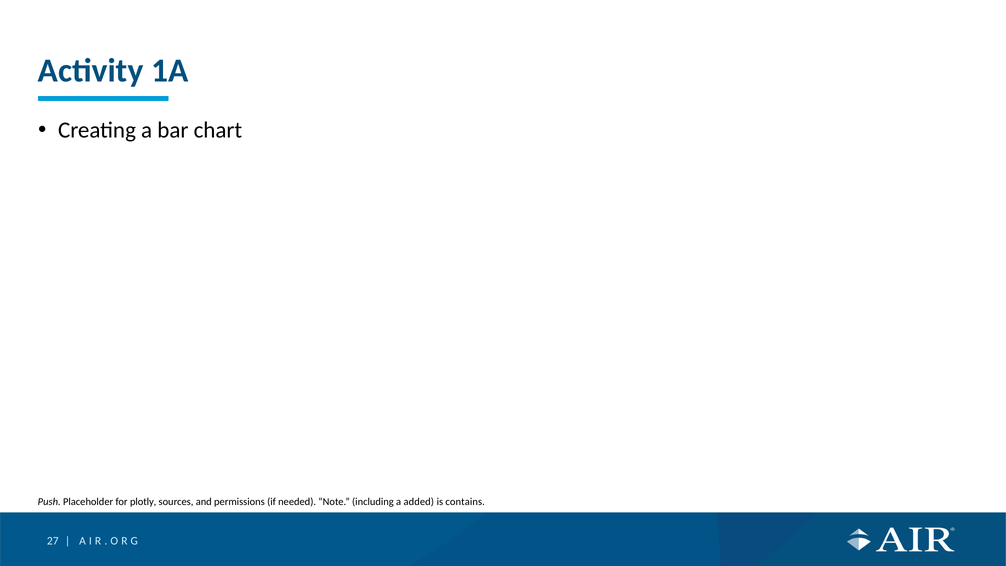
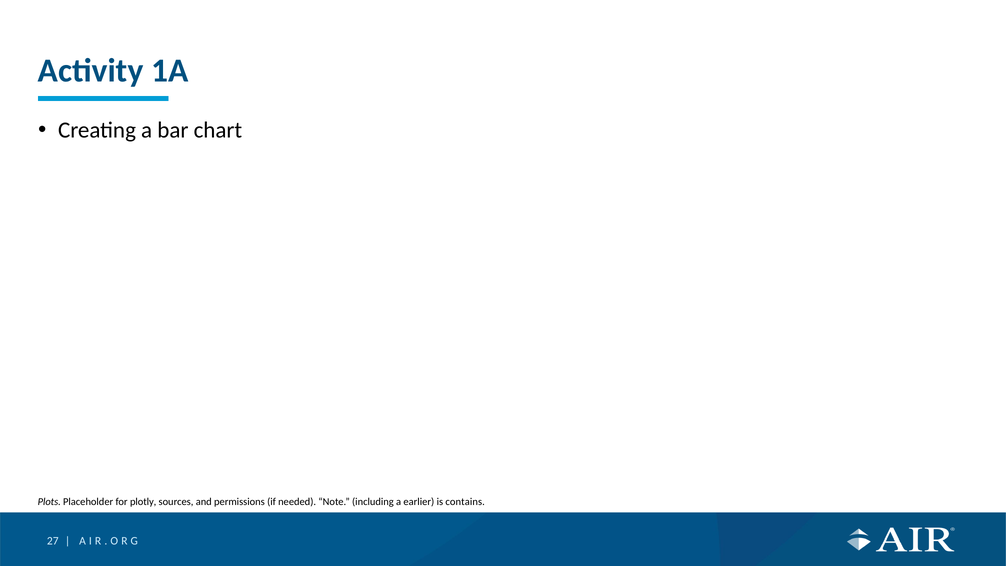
Push: Push -> Plots (49, 501)
added: added -> earlier (419, 501)
